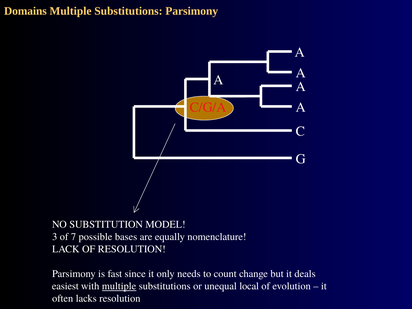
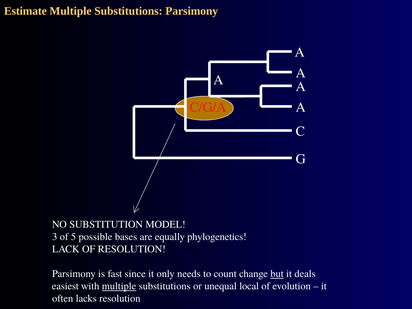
Domains: Domains -> Estimate (25, 11)
7: 7 -> 5 (73, 237)
nomenclature: nomenclature -> phylogenetics (217, 237)
but underline: none -> present (277, 274)
